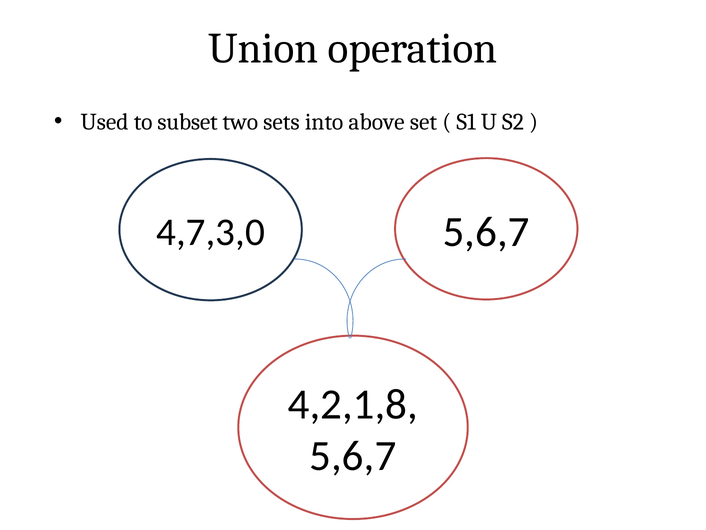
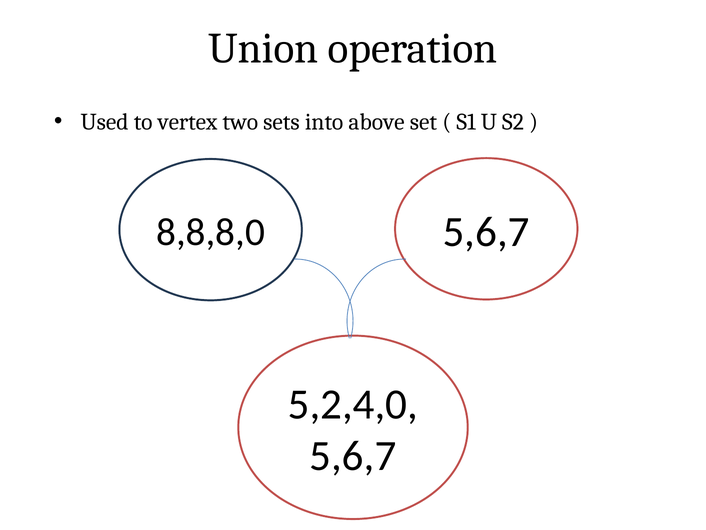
subset: subset -> vertex (188, 122)
4,7,3,0: 4,7,3,0 -> 8,8,8,0 (211, 232)
4,2,1,8: 4,2,1,8 -> 5,2,4,0 (353, 404)
